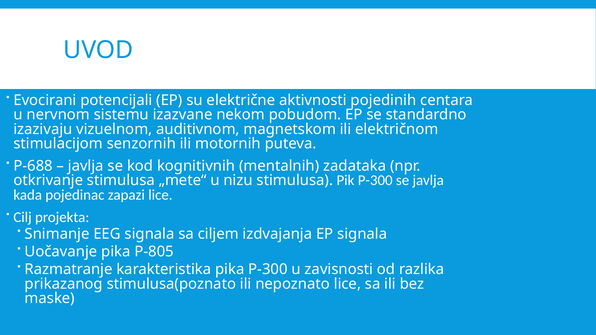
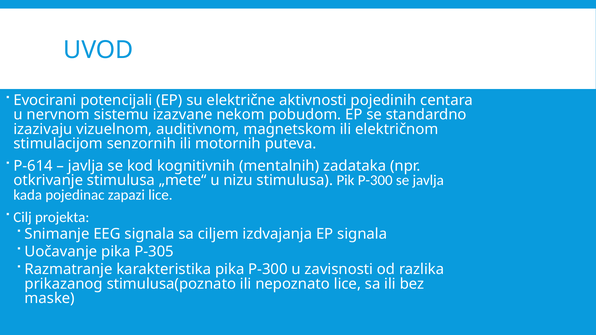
P-688: P-688 -> P-614 (33, 166)
P-805: P-805 -> P-305 (154, 252)
